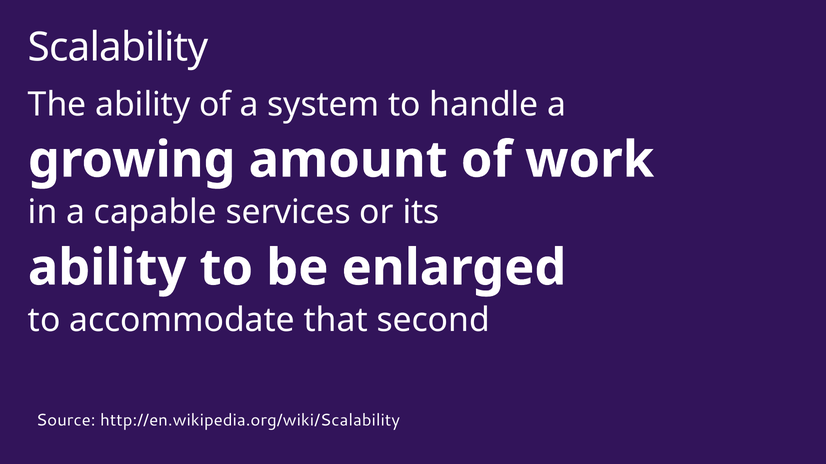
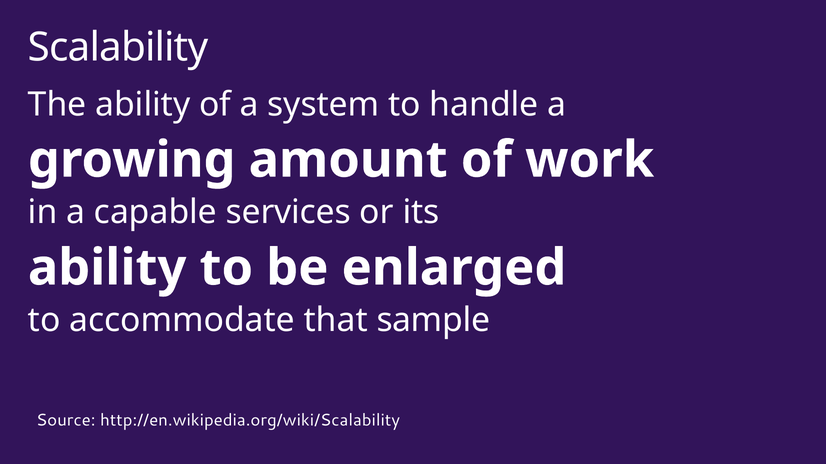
second: second -> sample (433, 321)
